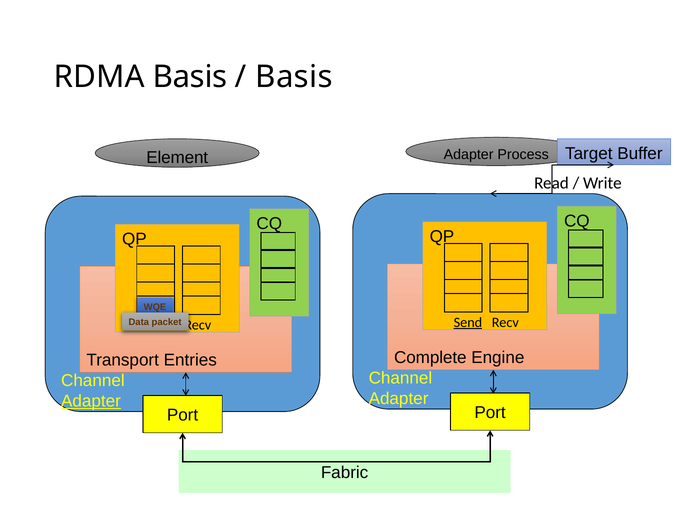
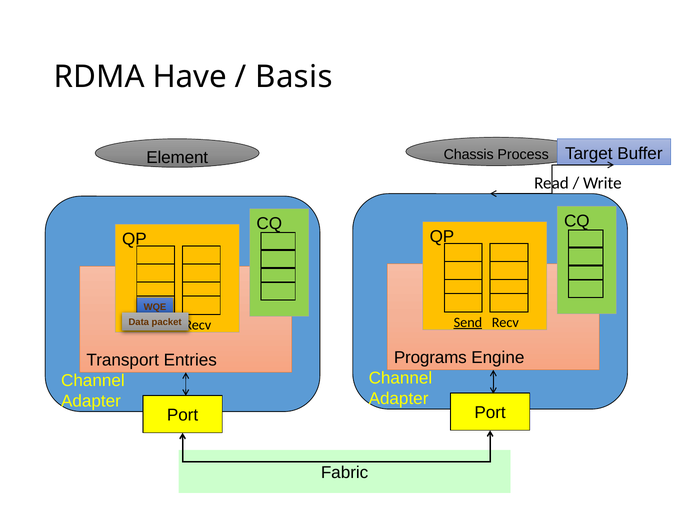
RDMA Basis: Basis -> Have (190, 77)
Adapter: Adapter -> Chassis (469, 154)
Complete: Complete -> Programs (430, 357)
Adapter underline: present -> none (91, 401)
